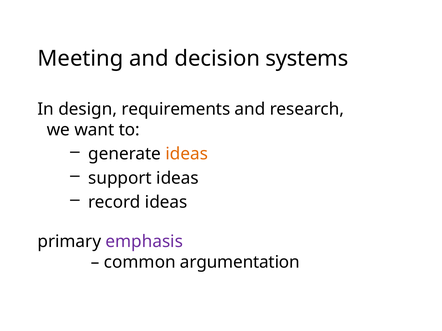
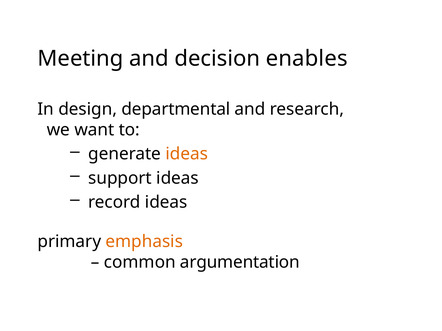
systems: systems -> enables (307, 59)
requirements: requirements -> departmental (176, 109)
emphasis colour: purple -> orange (144, 242)
